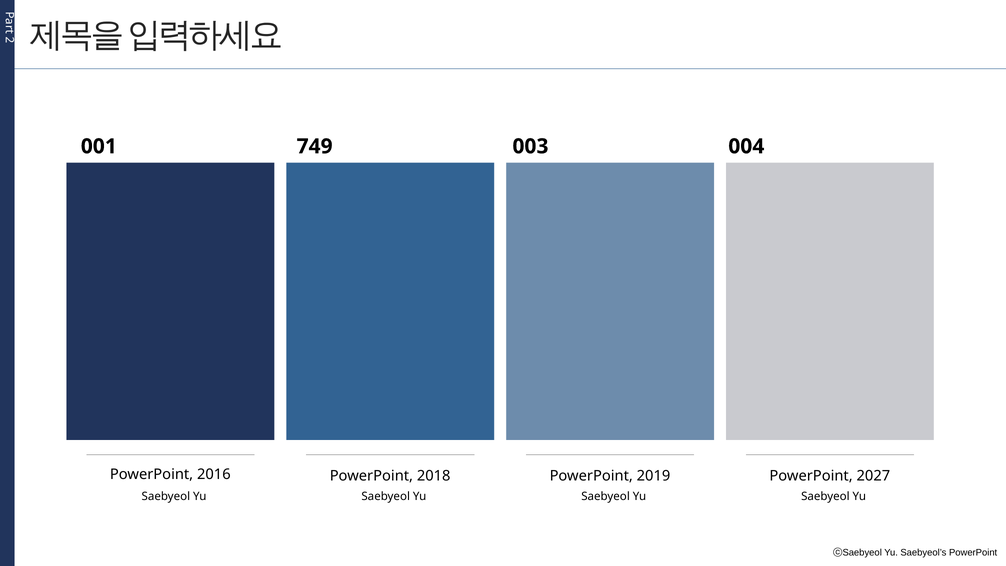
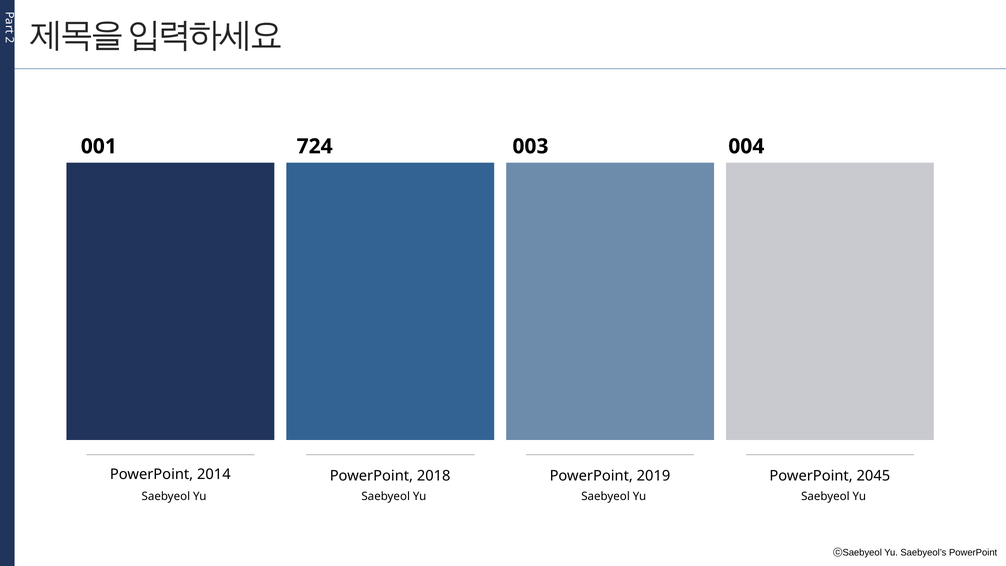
749: 749 -> 724 (315, 146)
2016: 2016 -> 2014 (214, 474)
2027: 2027 -> 2045 (873, 476)
